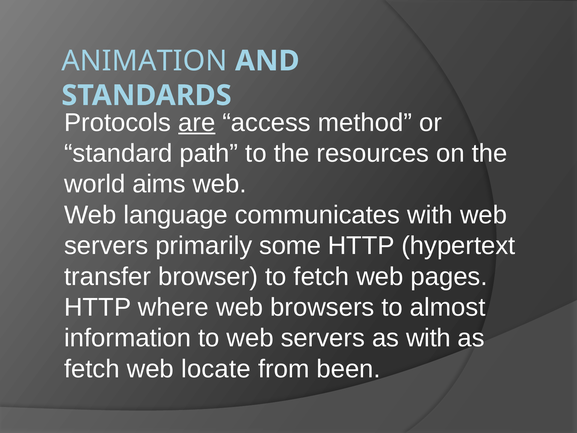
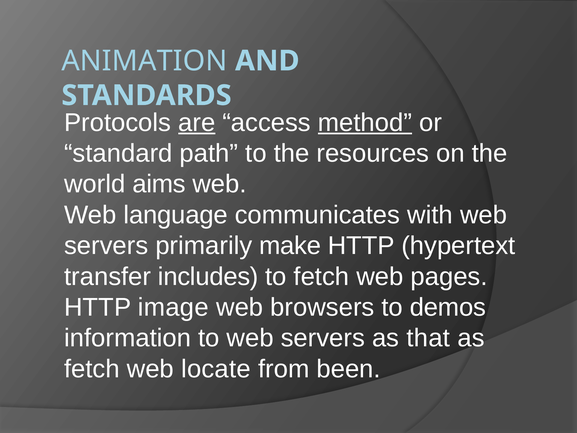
method underline: none -> present (365, 122)
some: some -> make (290, 246)
browser: browser -> includes (208, 276)
where: where -> image (173, 307)
almost: almost -> demos (448, 307)
as with: with -> that (428, 338)
